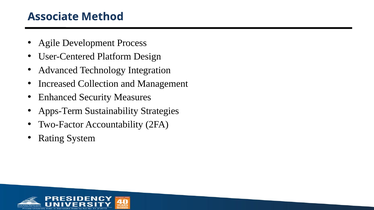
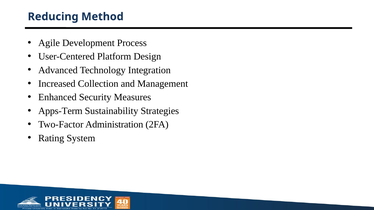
Associate: Associate -> Reducing (53, 17)
Accountability: Accountability -> Administration (114, 125)
